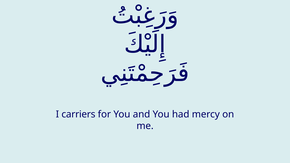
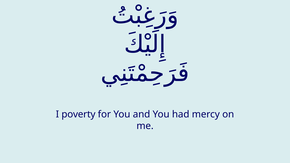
carriers: carriers -> poverty (78, 114)
